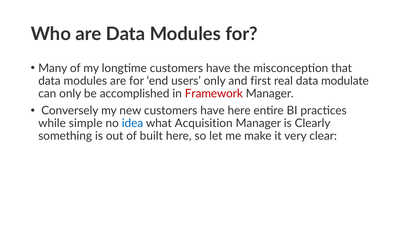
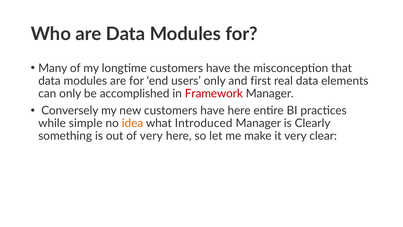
modulate: modulate -> elements (345, 81)
idea colour: blue -> orange (133, 123)
Acquisition: Acquisition -> Introduced (204, 123)
of built: built -> very (151, 136)
